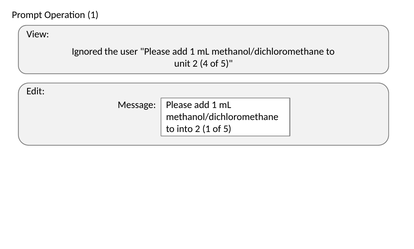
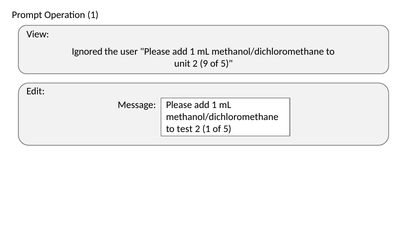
4: 4 -> 9 (204, 63)
into: into -> test (185, 129)
